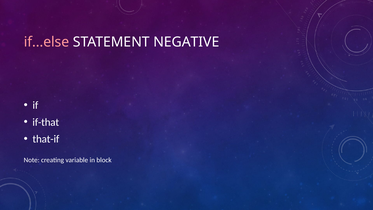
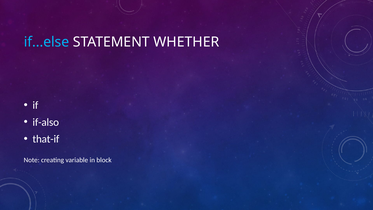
if...else colour: pink -> light blue (47, 42)
NEGATIVE: NEGATIVE -> WHETHER (186, 42)
if-that: if-that -> if-also (46, 122)
